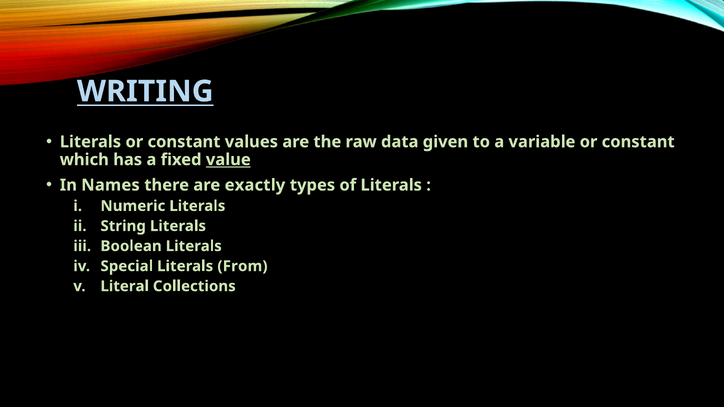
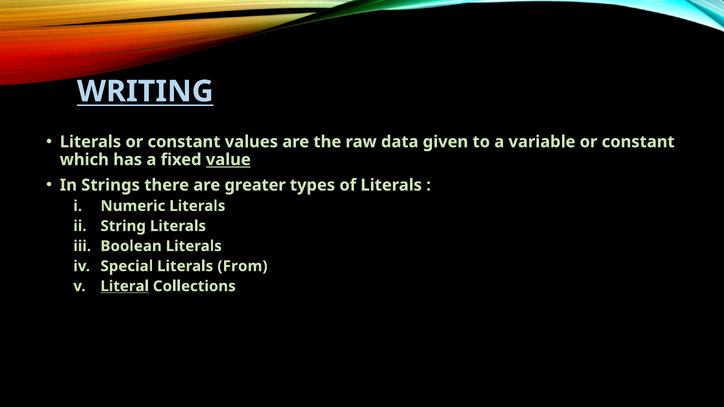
Names: Names -> Strings (111, 185)
exactly: exactly -> greater (255, 185)
Literal underline: none -> present (125, 286)
